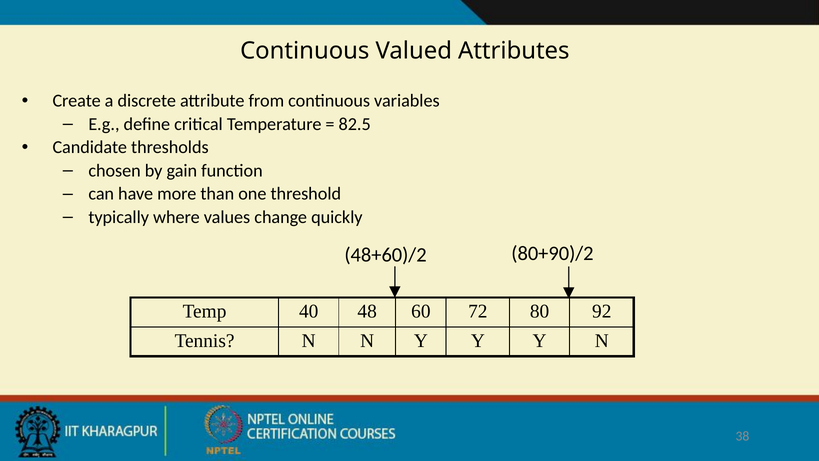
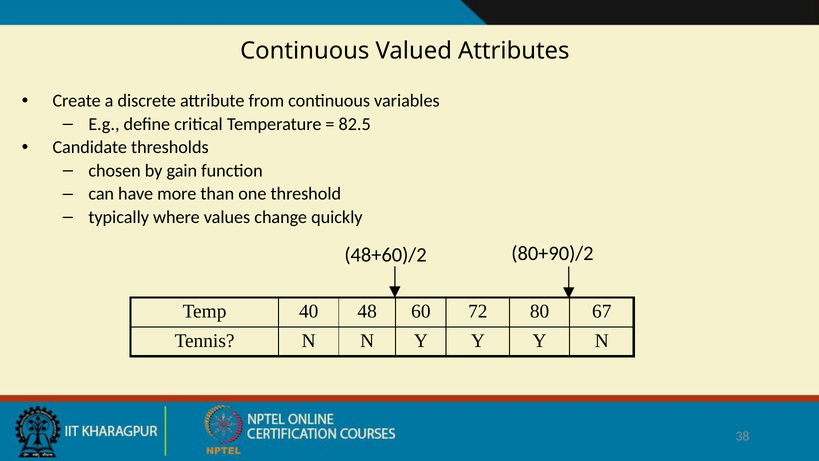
92: 92 -> 67 (602, 311)
